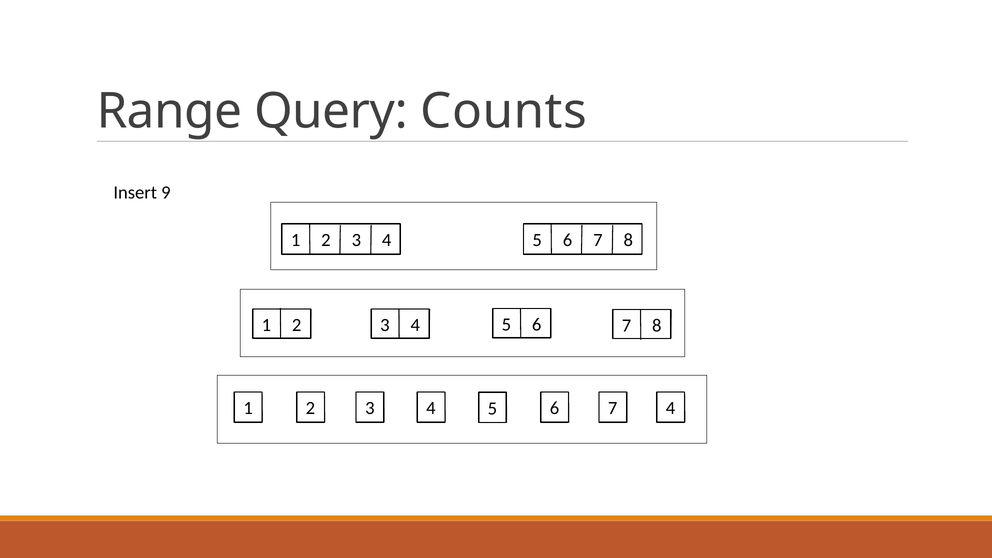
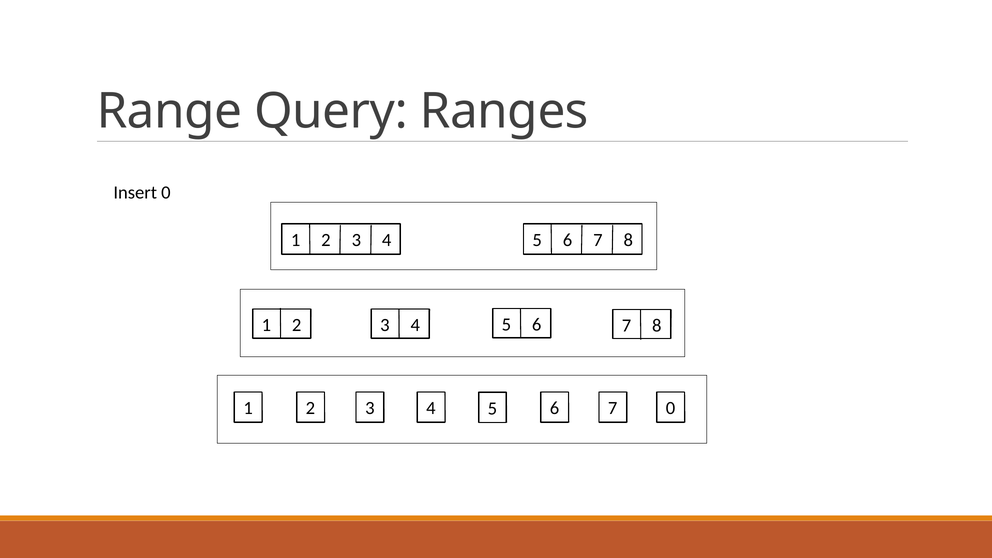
Counts: Counts -> Ranges (504, 111)
Insert 9: 9 -> 0 (166, 193)
7 4: 4 -> 0 (671, 408)
